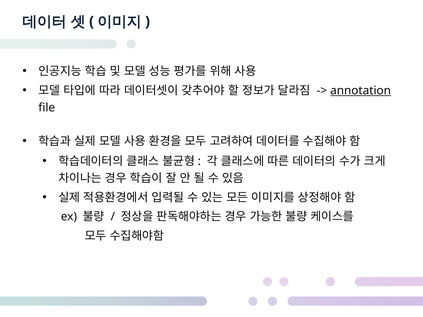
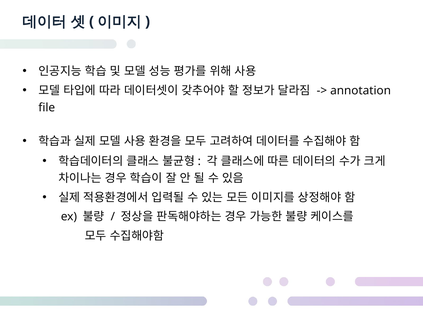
annotation underline: present -> none (361, 91)
